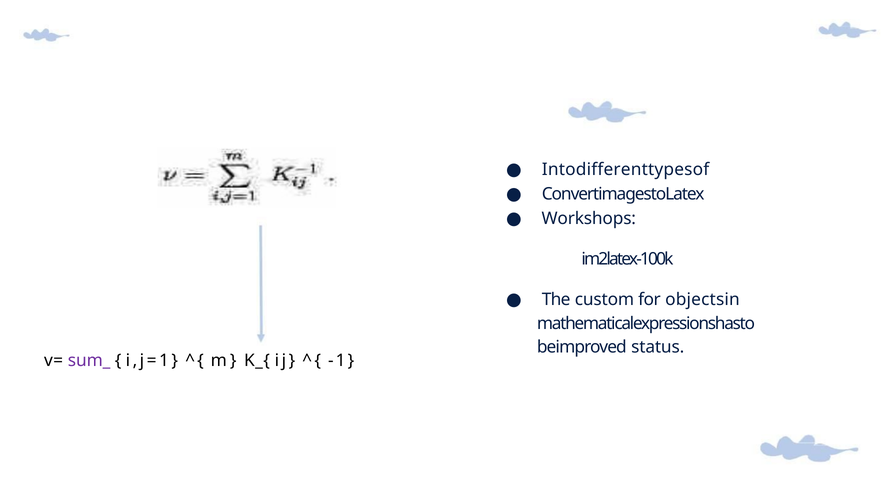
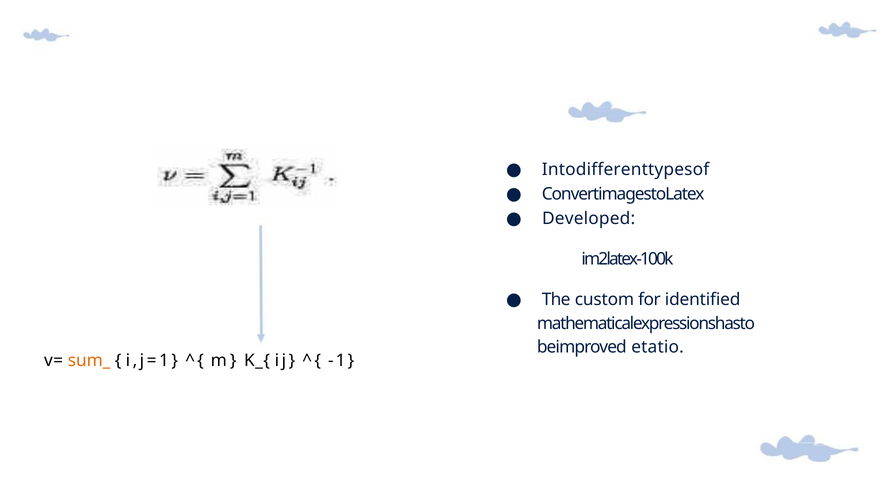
Workshops: Workshops -> Developed (589, 219)
objectsin: objectsin -> identified (703, 300)
status: status -> etatio (658, 348)
sum_ colour: purple -> orange (89, 361)
